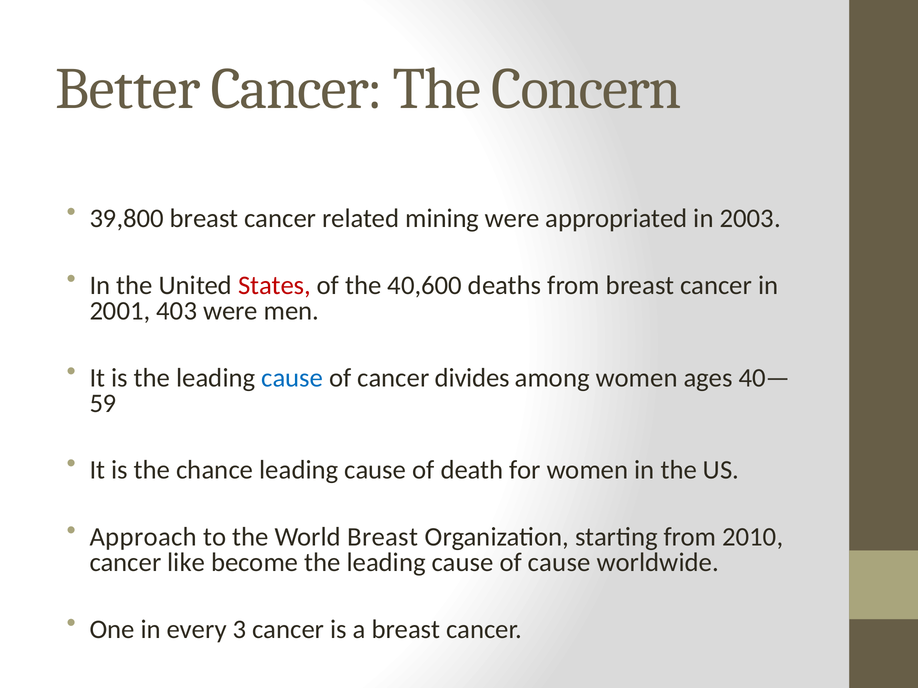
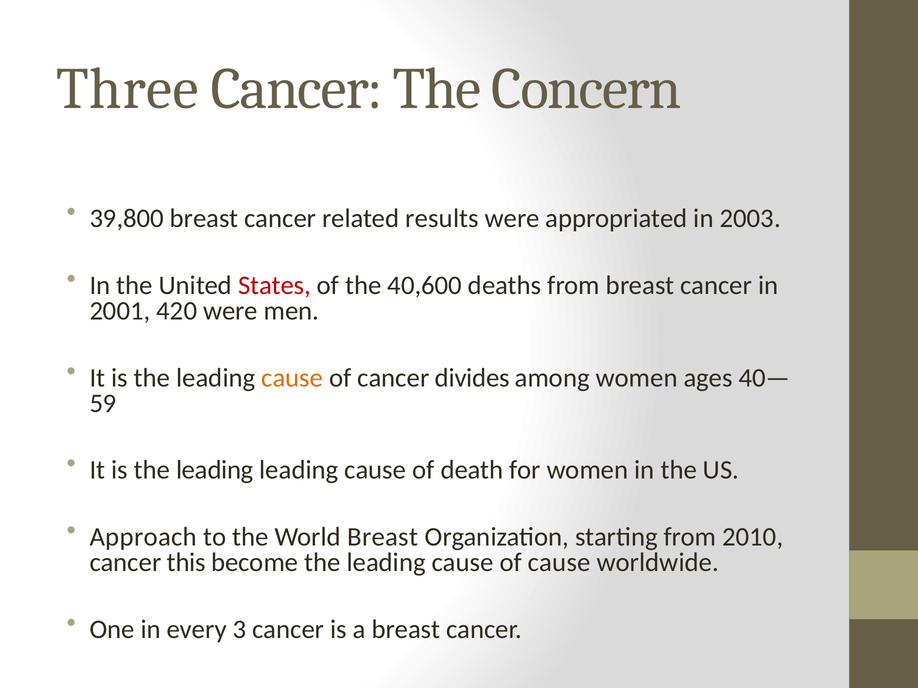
Better: Better -> Three (127, 89)
mining: mining -> results (442, 219)
403: 403 -> 420 (177, 311)
cause colour: blue -> orange (292, 378)
chance: chance -> leading (215, 470)
like: like -> this (186, 563)
